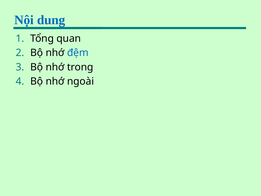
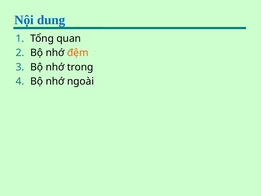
đệm colour: blue -> orange (78, 53)
